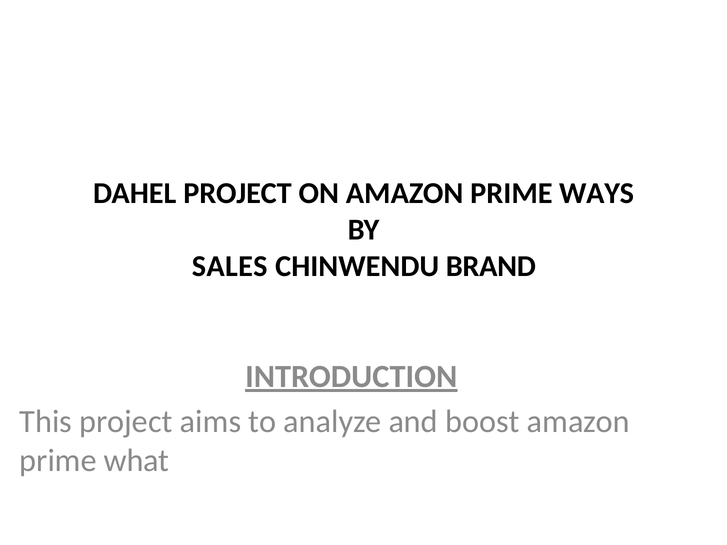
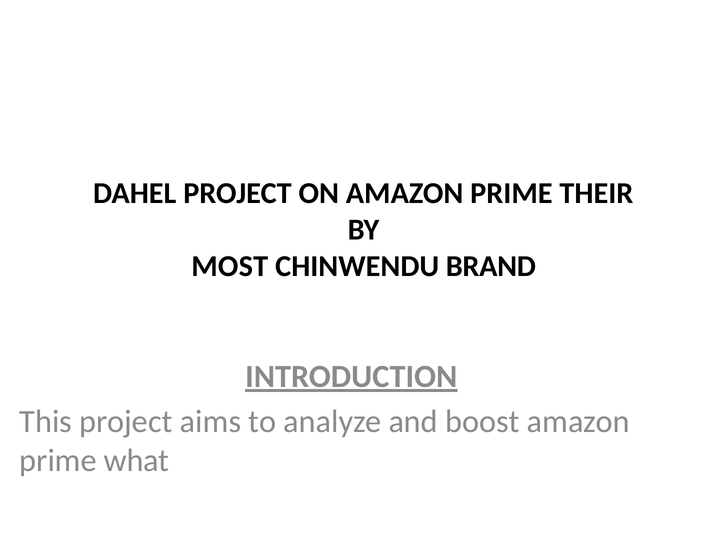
WAYS: WAYS -> THEIR (596, 194)
SALES: SALES -> MOST (230, 266)
